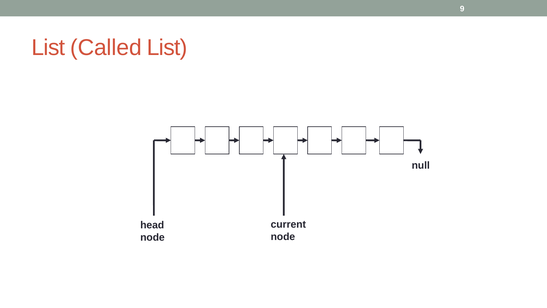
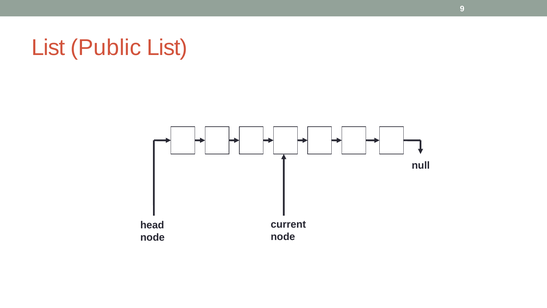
Called: Called -> Public (106, 48)
